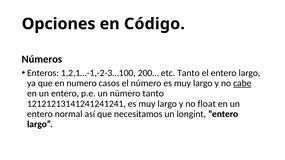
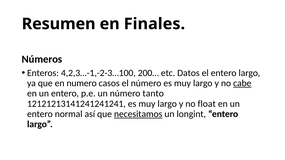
Opciones: Opciones -> Resumen (59, 24)
Código: Código -> Finales (154, 24)
1,2,1…-1,-2-3…100: 1,2,1…-1,-2-3…100 -> 4,2,3…-1,-2-3…100 (98, 73)
etc Tanto: Tanto -> Datos (188, 73)
necesitamos underline: none -> present (138, 114)
